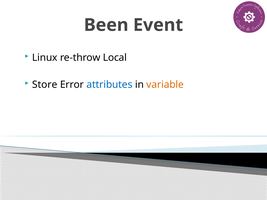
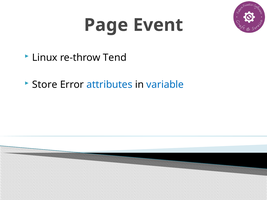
Been: Been -> Page (106, 25)
Local: Local -> Tend (115, 58)
variable colour: orange -> blue (165, 85)
